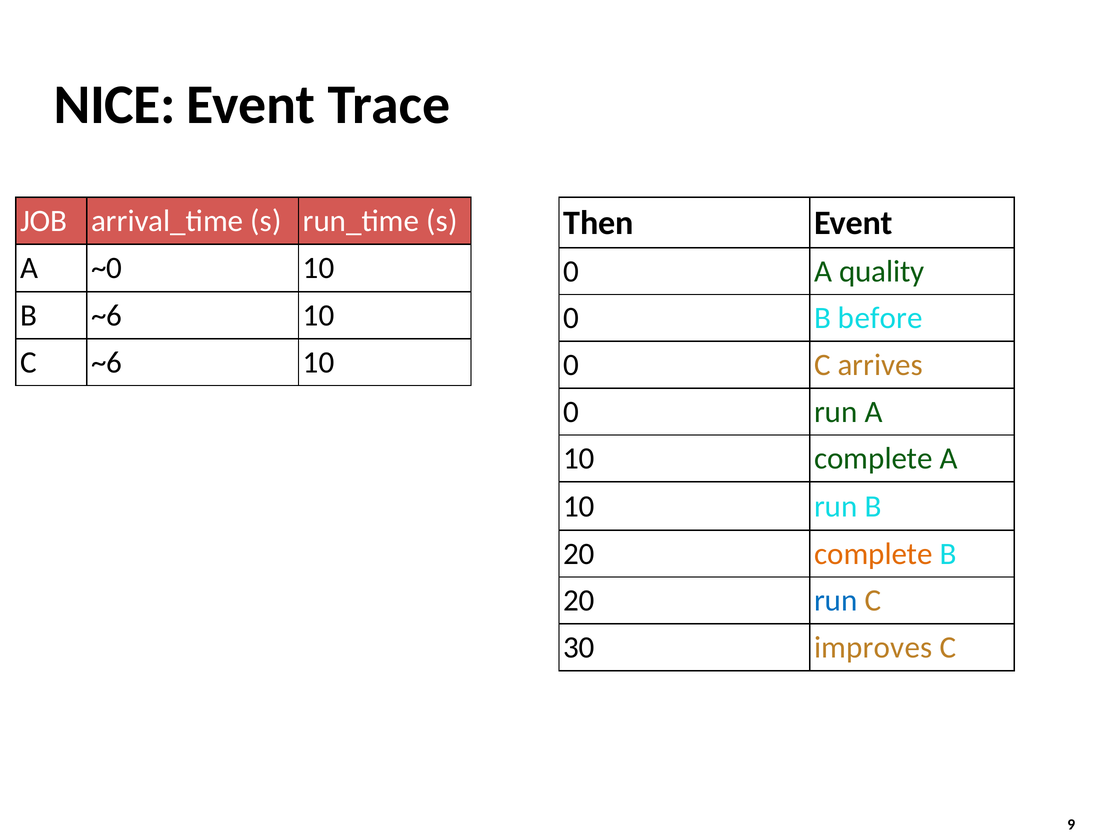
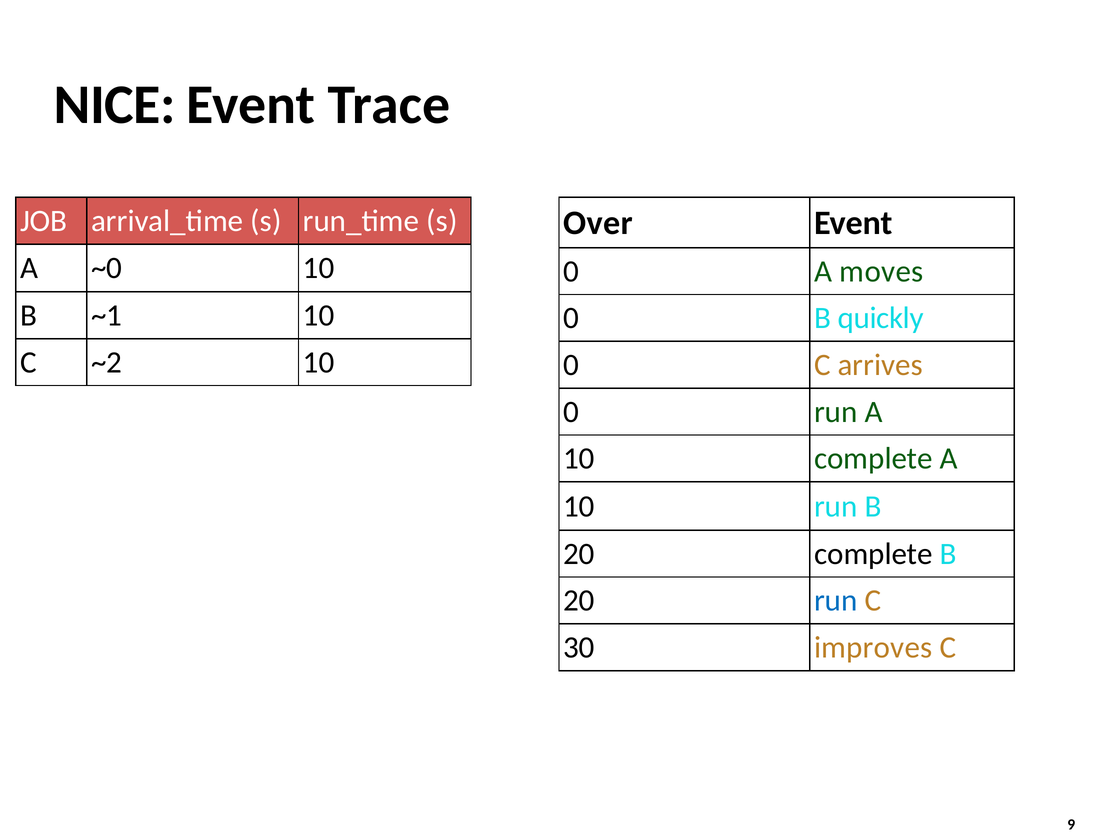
Then: Then -> Over (598, 223)
quality: quality -> moves (881, 271)
B ~6: ~6 -> ~1 (107, 315)
before: before -> quickly (881, 318)
C ~6: ~6 -> ~2 (107, 362)
complete colour: orange -> black (873, 554)
